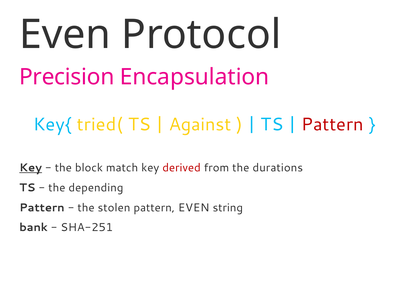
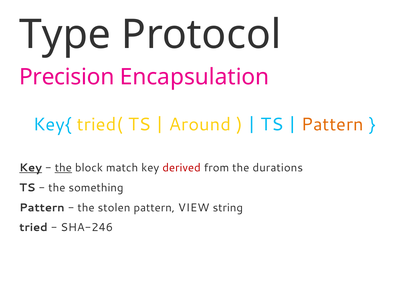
Even: Even -> Type (65, 35)
Against: Against -> Around (200, 124)
Pattern colour: red -> orange (332, 124)
the underline: none -> present (63, 168)
depending: depending -> something (96, 188)
pattern EVEN: EVEN -> VIEW (194, 207)
bank: bank -> tried (33, 227)
SHA-251: SHA-251 -> SHA-246 (87, 227)
